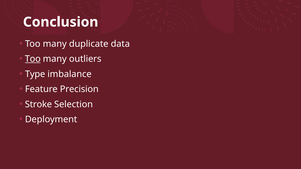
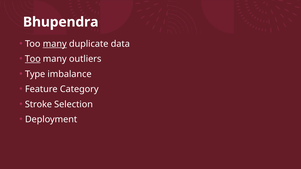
Conclusion: Conclusion -> Bhupendra (61, 22)
many underline: none -> present (55, 44)
Precision: Precision -> Category (79, 89)
